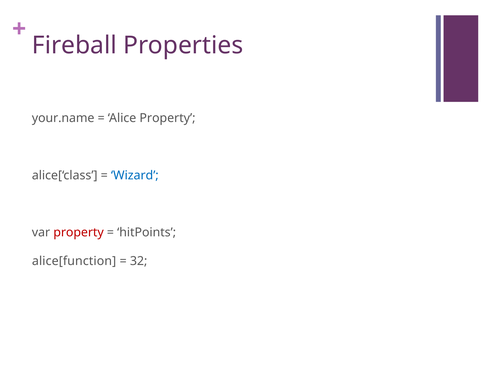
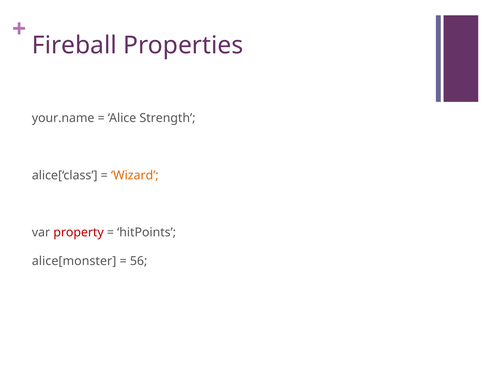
Alice Property: Property -> Strength (168, 118)
Wizard colour: blue -> orange (135, 175)
alice[function: alice[function -> alice[monster (74, 261)
32: 32 -> 56 (139, 261)
